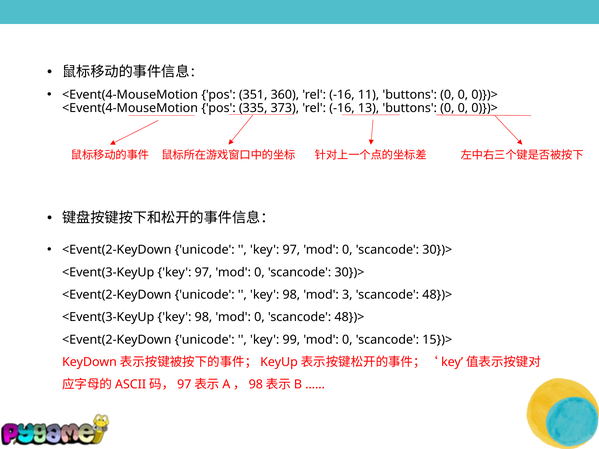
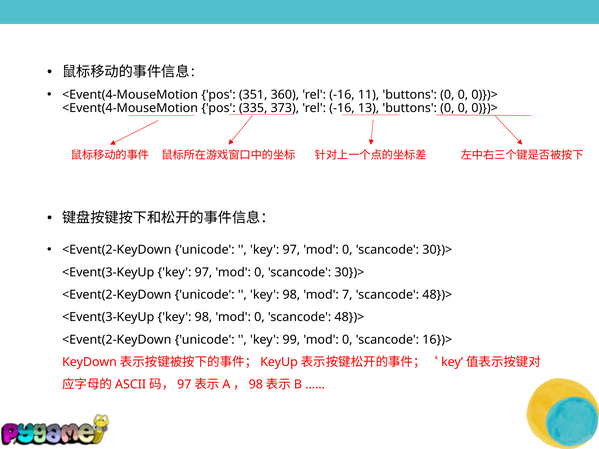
3: 3 -> 7 (347, 295)
15})>: 15})> -> 16})> (437, 340)
